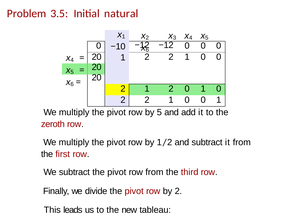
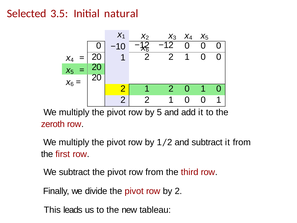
Problem: Problem -> Selected (27, 13)
